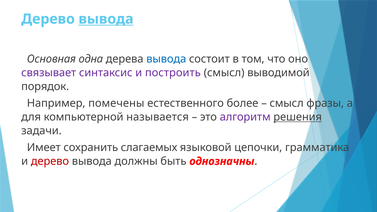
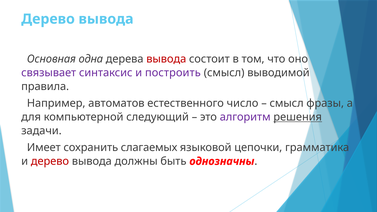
вывода underline: present -> none (106, 19)
вывода colour: blue -> red (166, 59)
порядок: порядок -> правила (45, 86)
помечены: помечены -> автоматов (116, 103)
более: более -> число (243, 103)
называется: называется -> следующий (158, 117)
